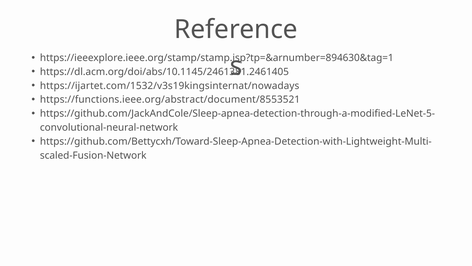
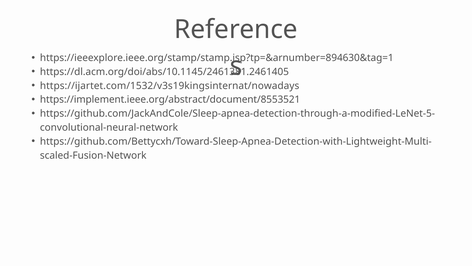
https://functions.ieee.org/abstract/document/8553521: https://functions.ieee.org/abstract/document/8553521 -> https://implement.ieee.org/abstract/document/8553521 (170, 100)
